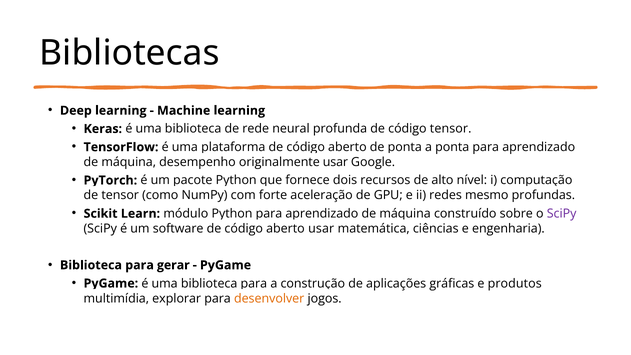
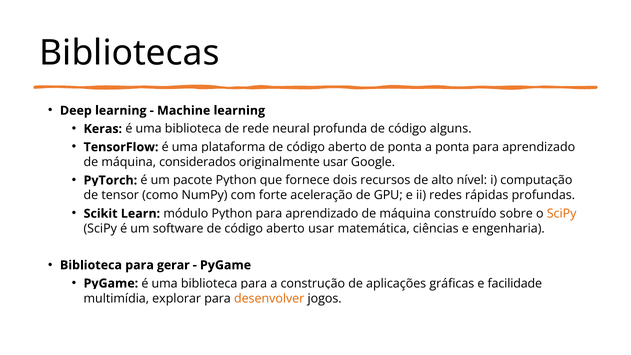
código tensor: tensor -> alguns (451, 129)
desempenho: desempenho -> considerados (198, 162)
mesmo: mesmo -> rápidas (487, 195)
SciPy colour: purple -> orange (562, 214)
produtos: produtos -> facilidade (515, 283)
